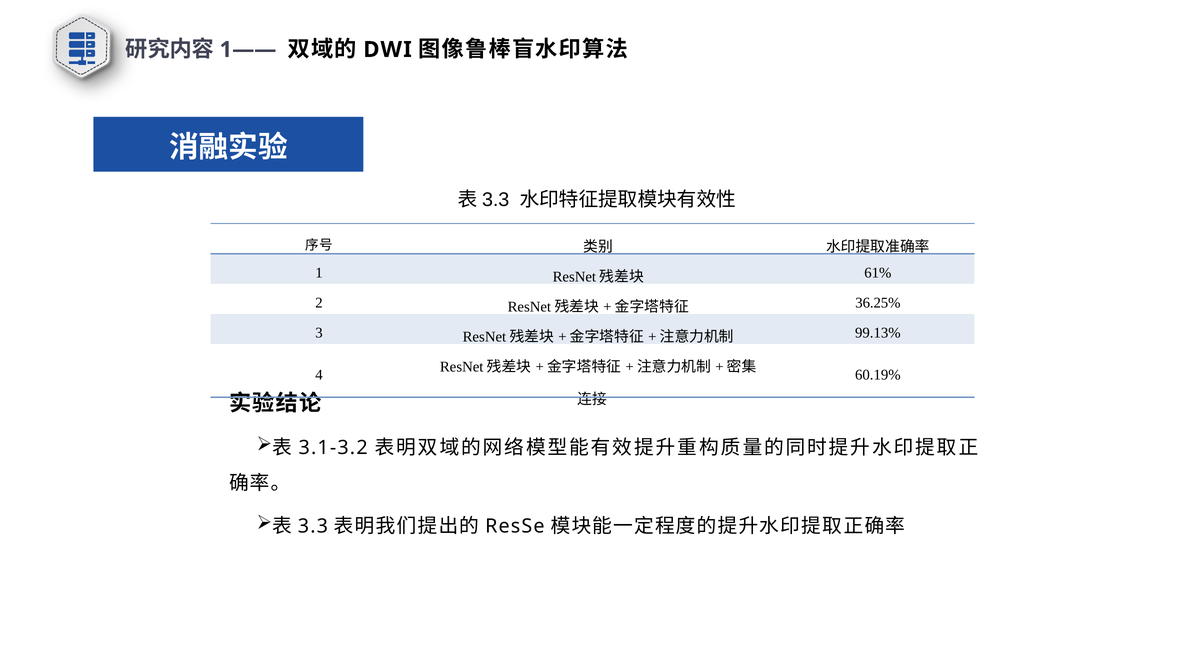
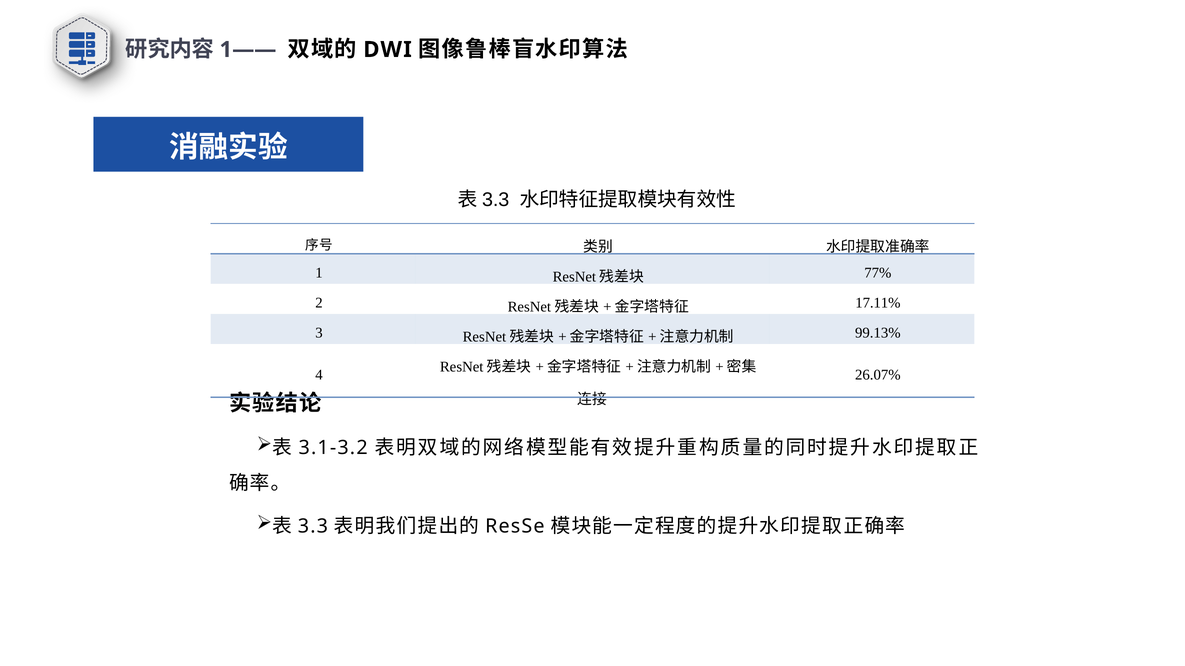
61%: 61% -> 77% (878, 273)
36.25%: 36.25% -> 17.11% (878, 303)
60.19%: 60.19% -> 26.07% (878, 375)
